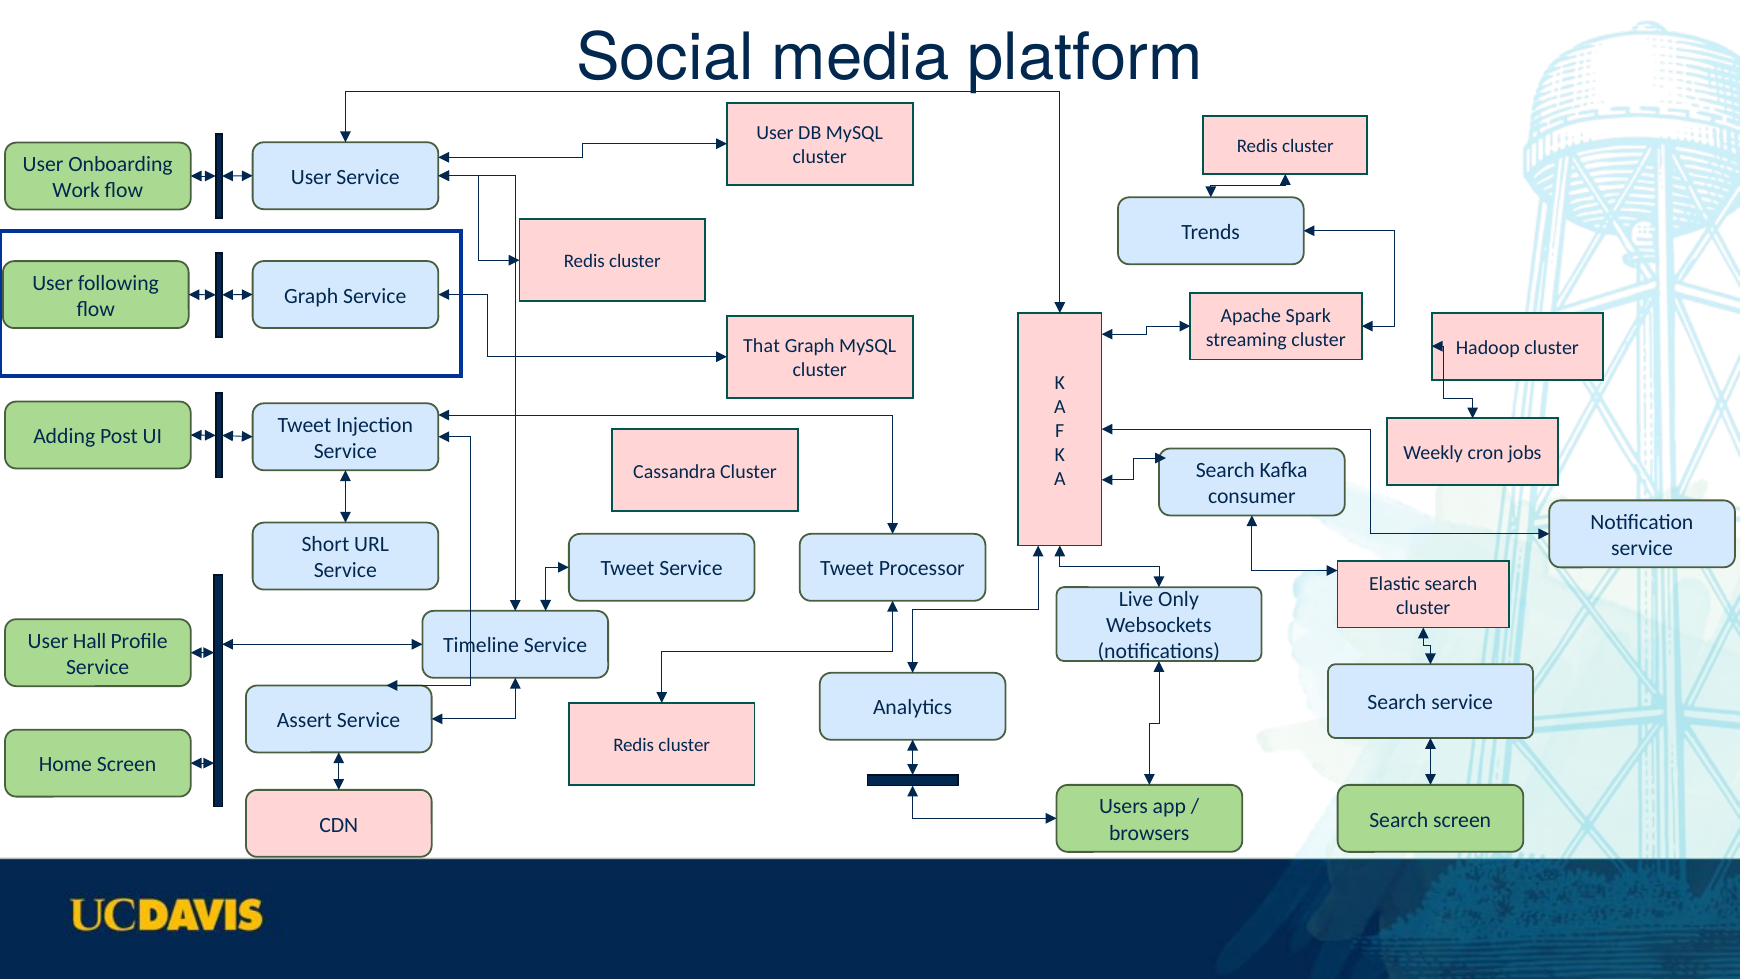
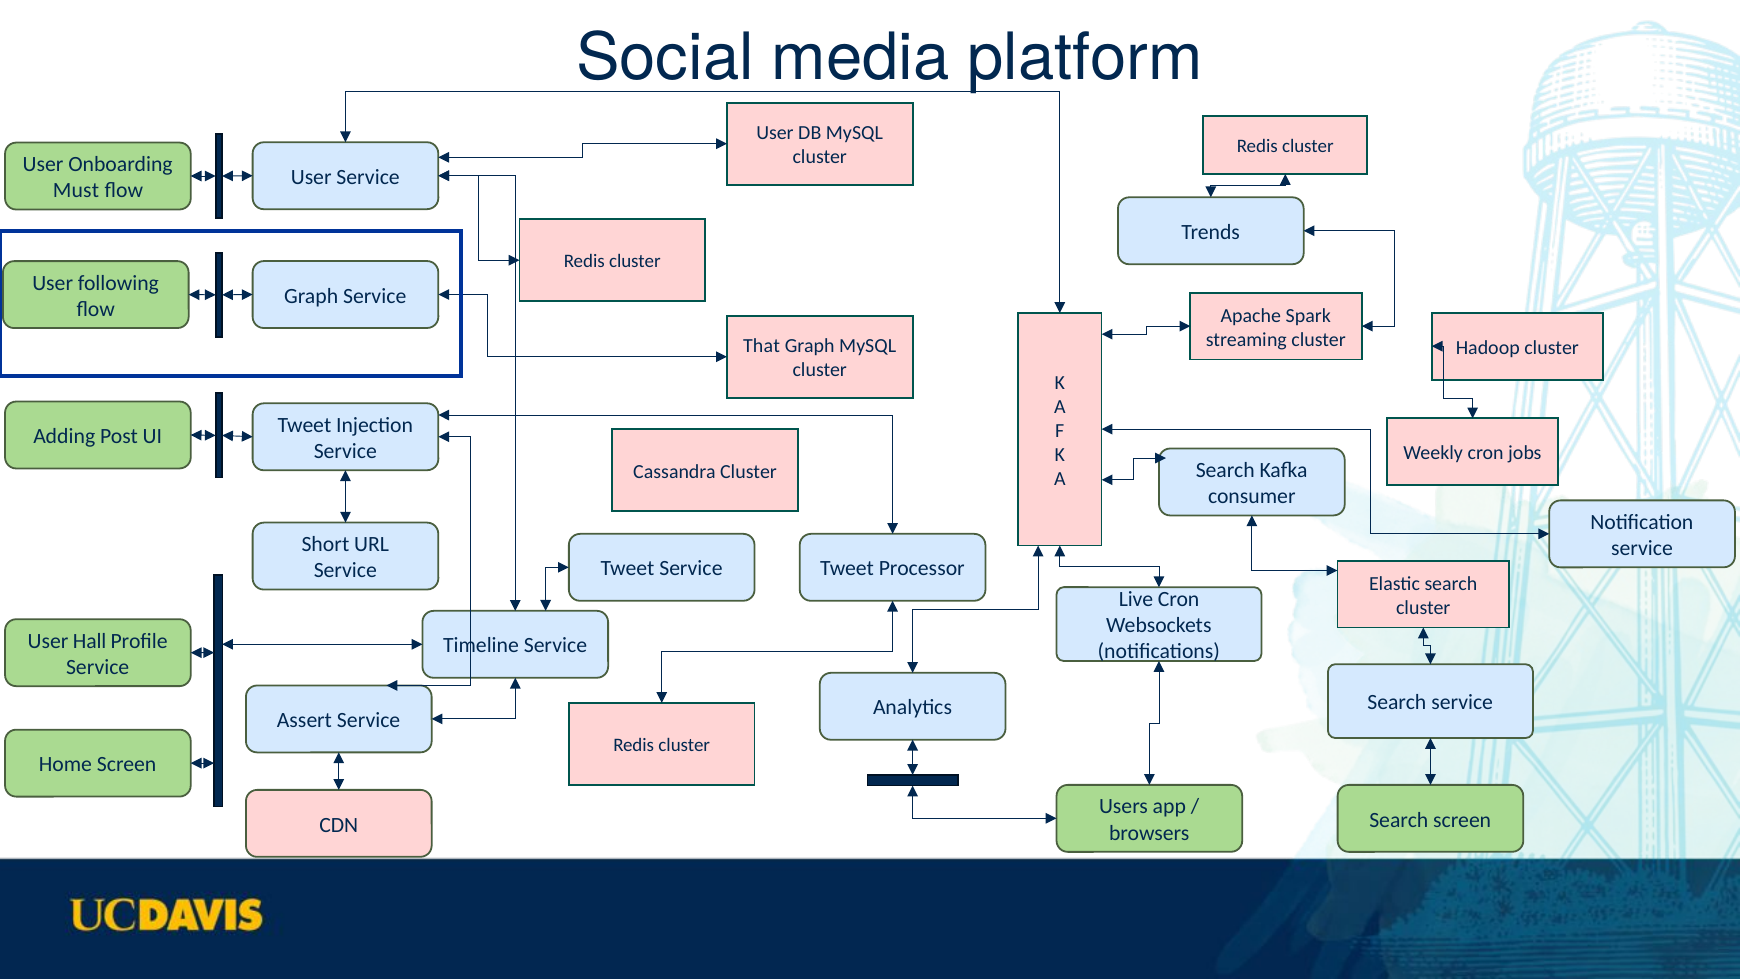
Work: Work -> Must (76, 191)
Live Only: Only -> Cron (1179, 599)
